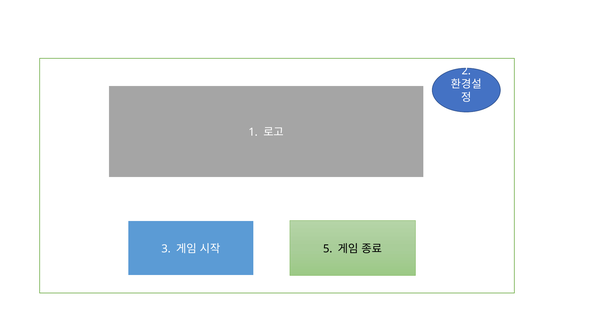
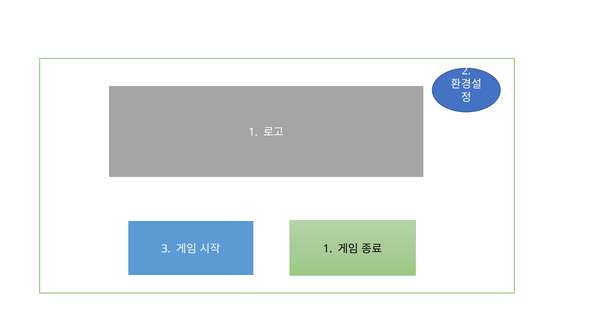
5: 5 -> 1 (328, 249)
